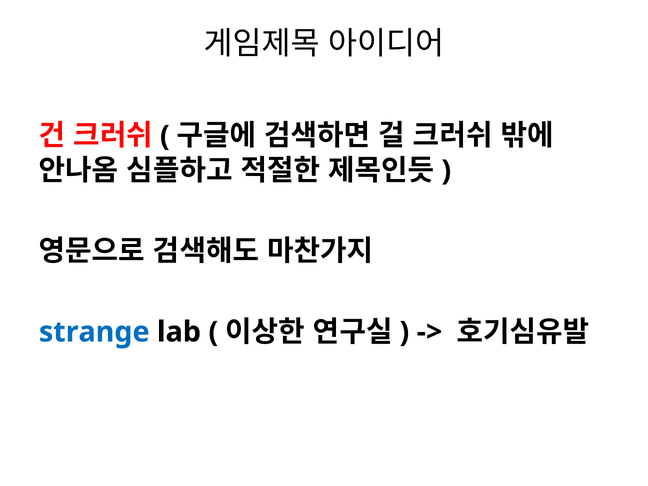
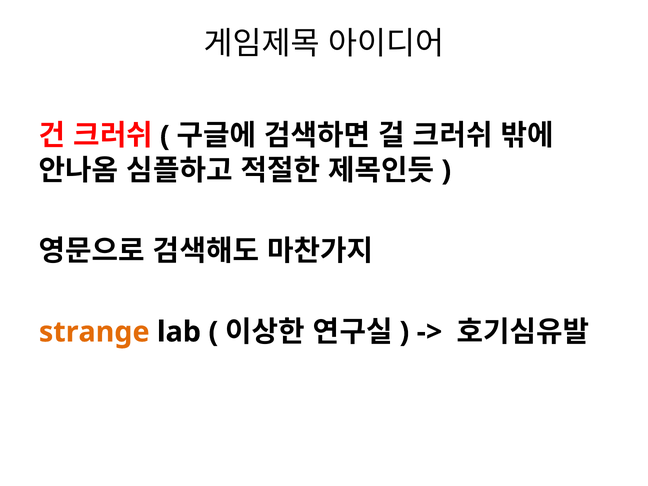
strange colour: blue -> orange (94, 332)
